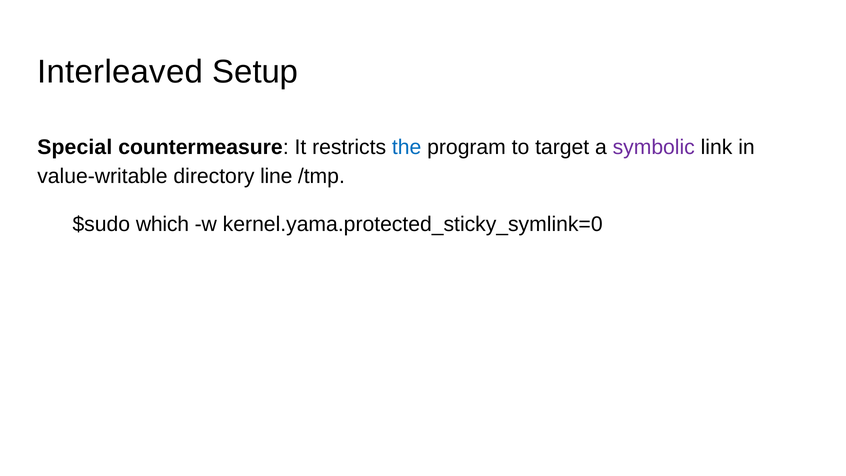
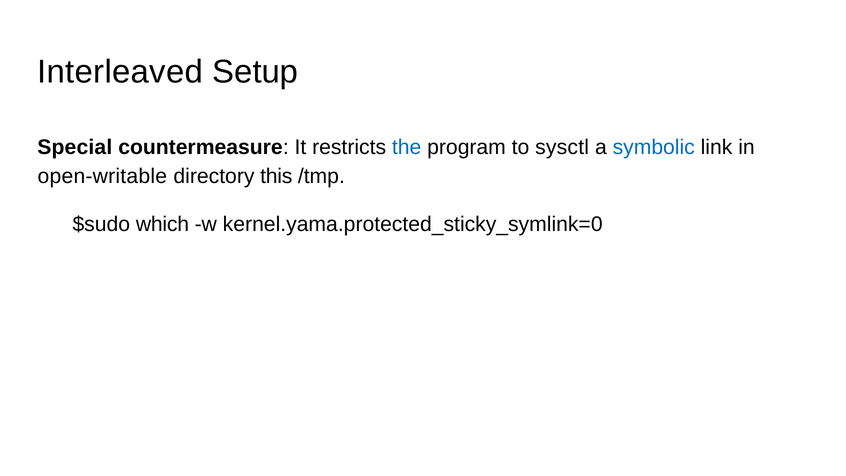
target: target -> sysctl (562, 147)
symbolic colour: purple -> blue (654, 147)
value-writable: value-writable -> open-writable (102, 176)
line: line -> this (276, 176)
